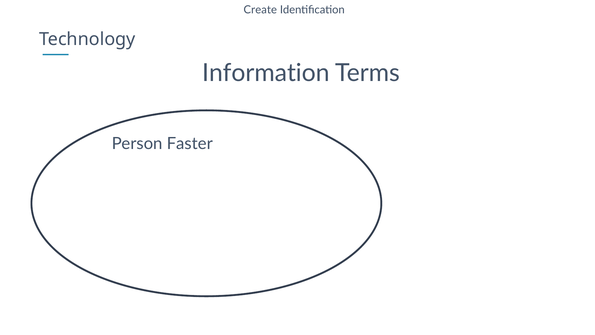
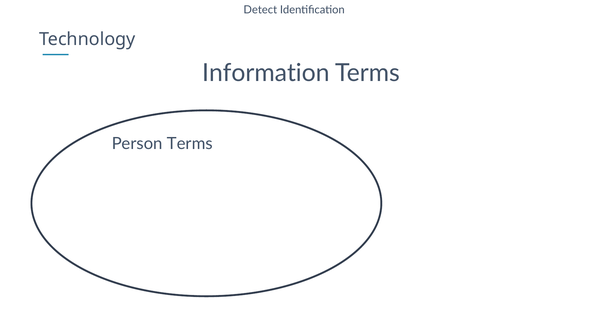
Create: Create -> Detect (260, 10)
Person Faster: Faster -> Terms (190, 144)
